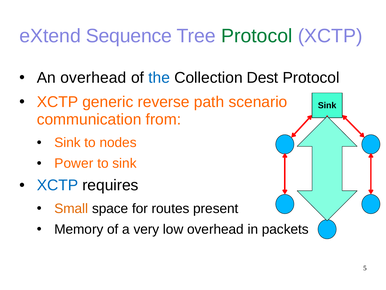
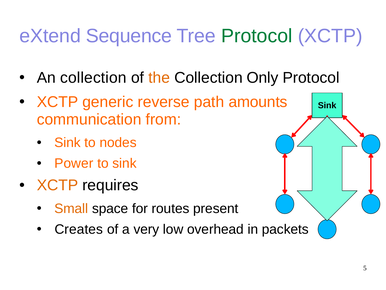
An overhead: overhead -> collection (93, 78)
the colour: blue -> orange (159, 78)
Dest: Dest -> Only (262, 78)
scenario: scenario -> amounts (258, 102)
XCTP colour: blue -> orange (58, 185)
Memory: Memory -> Creates (79, 229)
